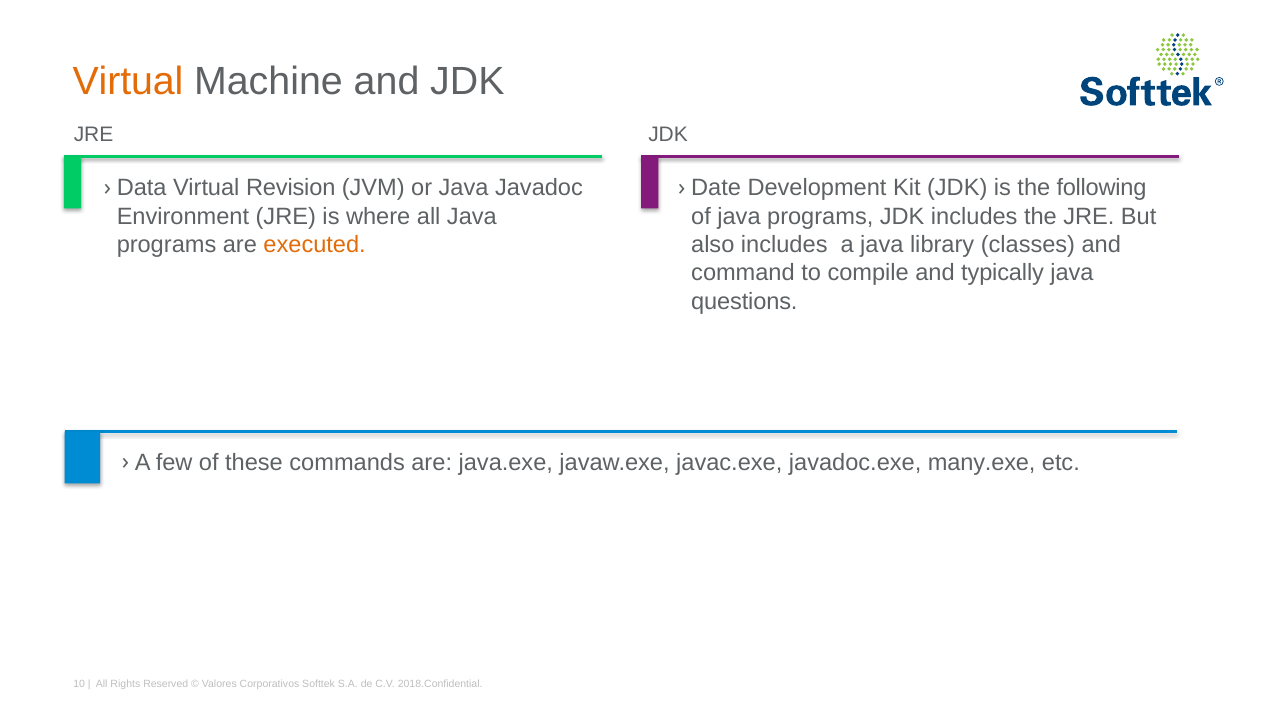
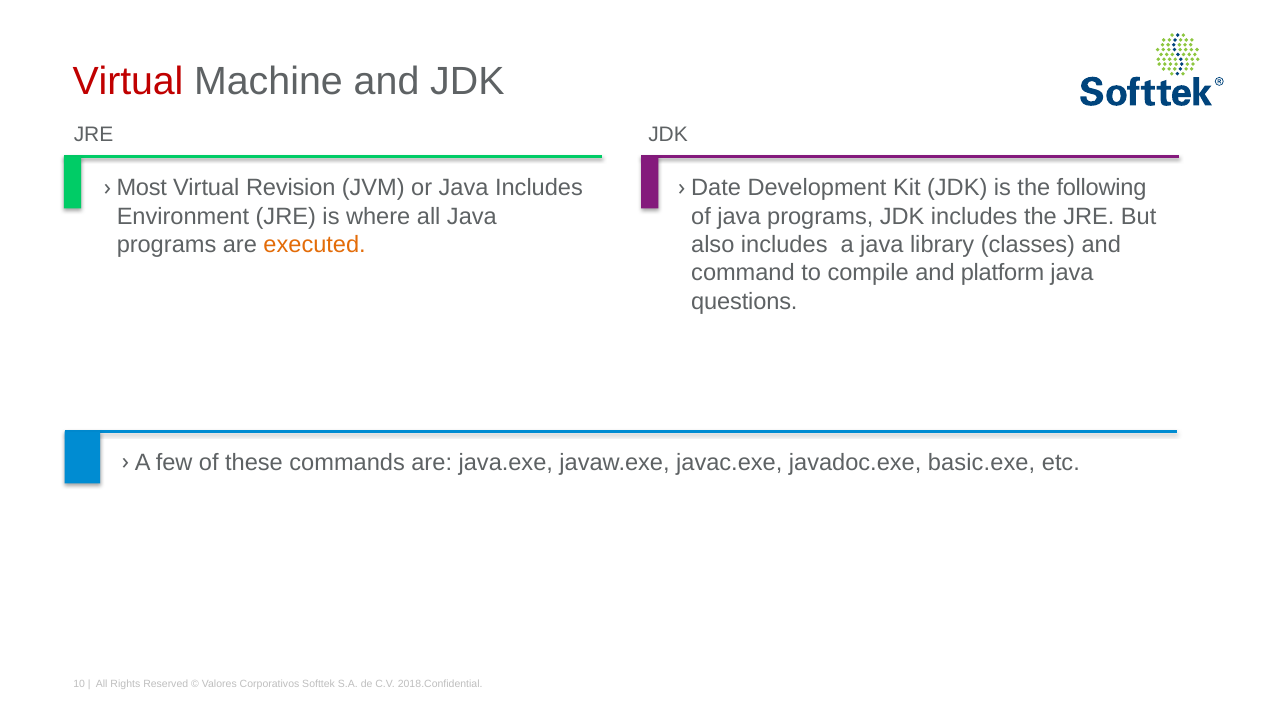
Virtual colour: orange -> red (128, 82)
Data: Data -> Most (142, 188)
Java Javadoc: Javadoc -> Includes (539, 188)
typically: typically -> platform (1003, 273)
many.exe: many.exe -> basic.exe (982, 463)
